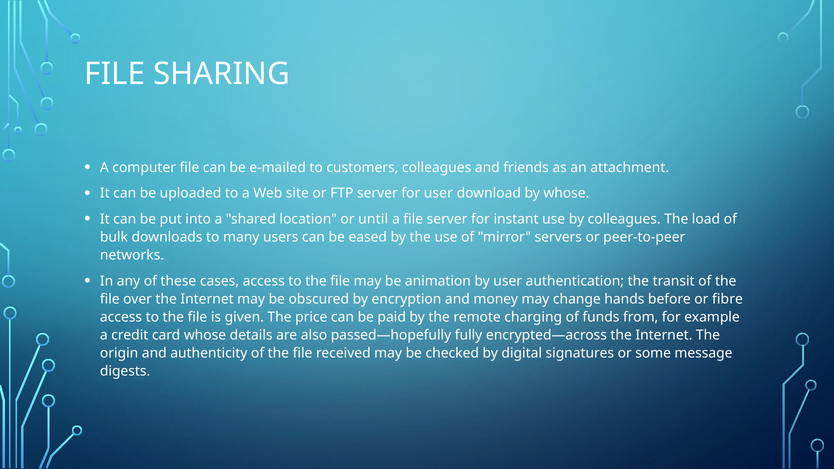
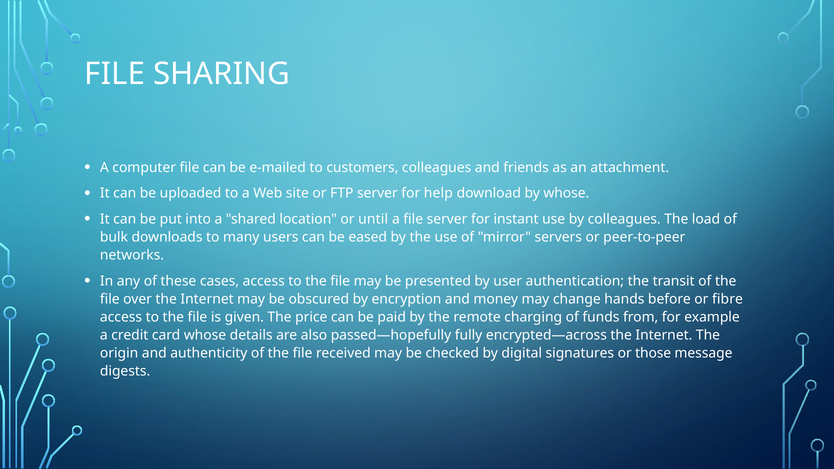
for user: user -> help (438, 193)
animation: animation -> presented (438, 281)
some: some -> those (653, 353)
